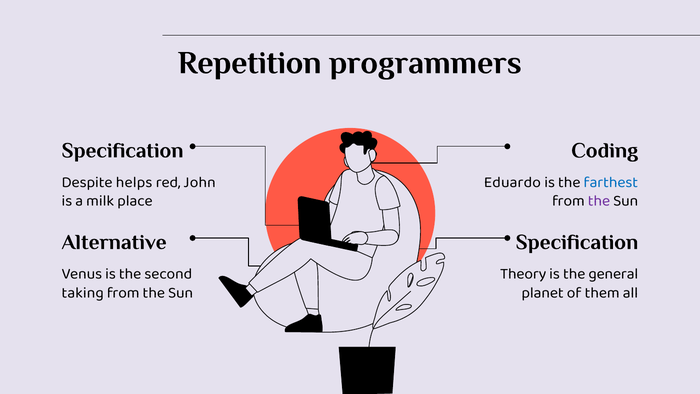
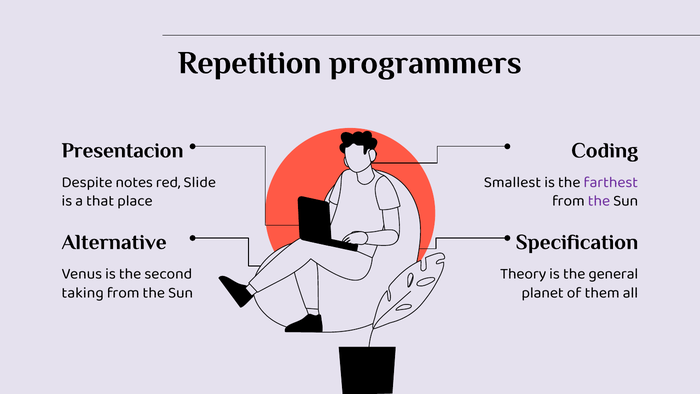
Specification: Specification -> Presentacion (123, 150)
helps: helps -> notes (134, 182)
John: John -> Slide (200, 182)
Eduardo: Eduardo -> Smallest (513, 182)
farthest colour: blue -> purple (611, 182)
milk: milk -> that (100, 201)
